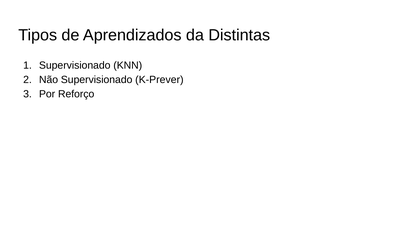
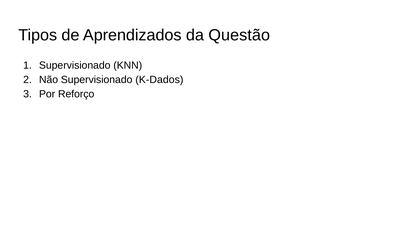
Distintas: Distintas -> Questão (239, 35)
K-Prever: K-Prever -> K-Dados (159, 80)
